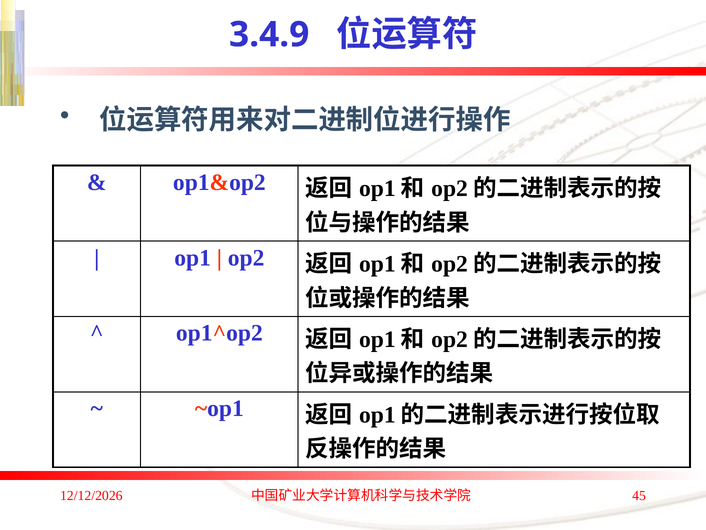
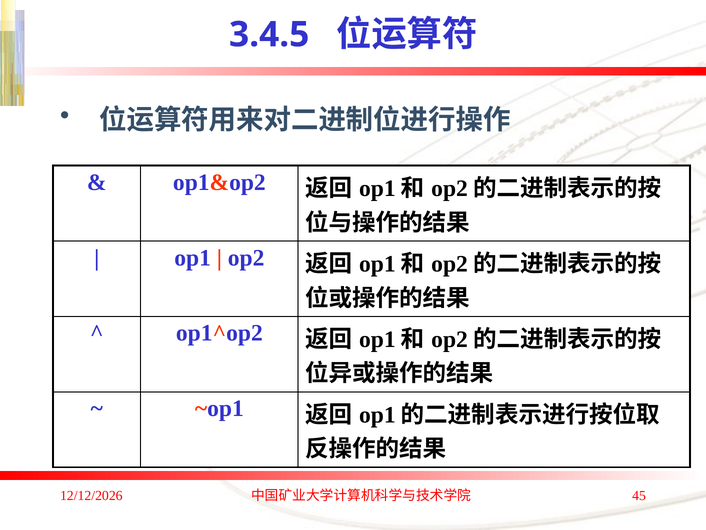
3.4.9: 3.4.9 -> 3.4.5 (269, 35)
